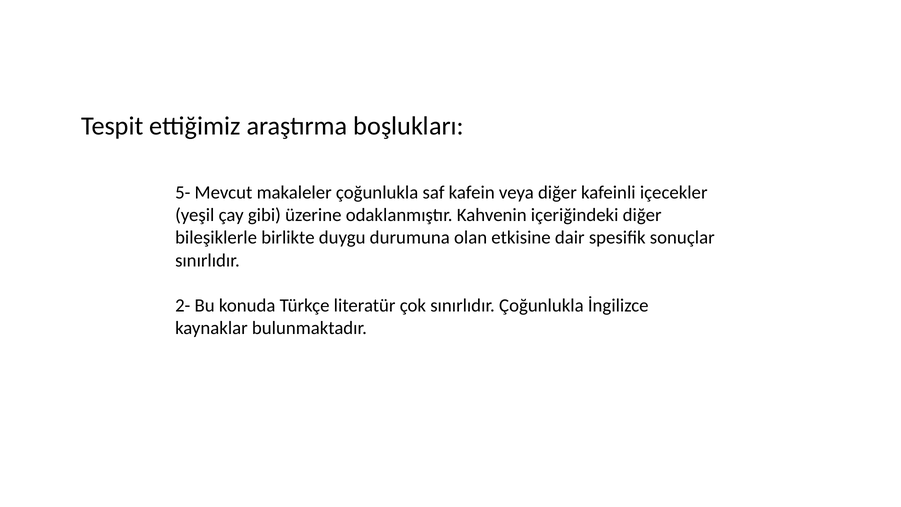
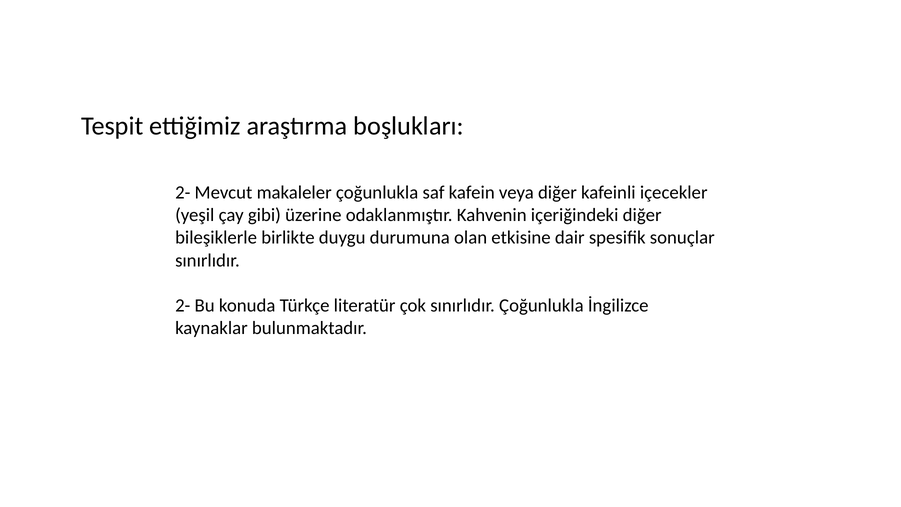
5-: 5- -> 2- (183, 193)
